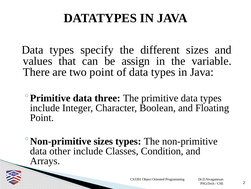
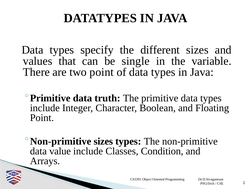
assign: assign -> single (136, 61)
three: three -> truth (107, 98)
other: other -> value (60, 151)
